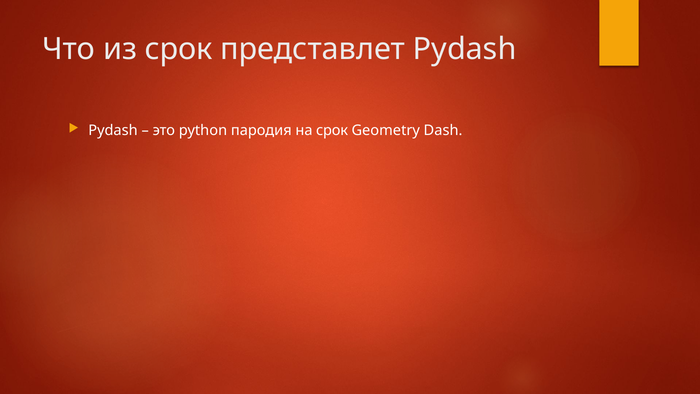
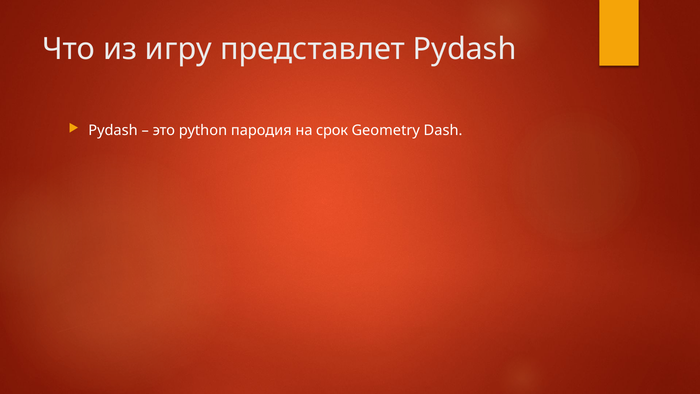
из срок: срок -> игру (178, 49)
